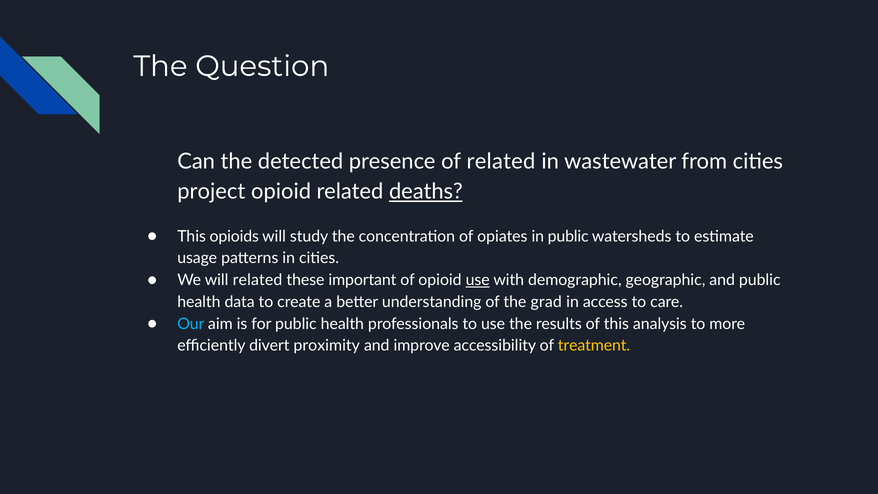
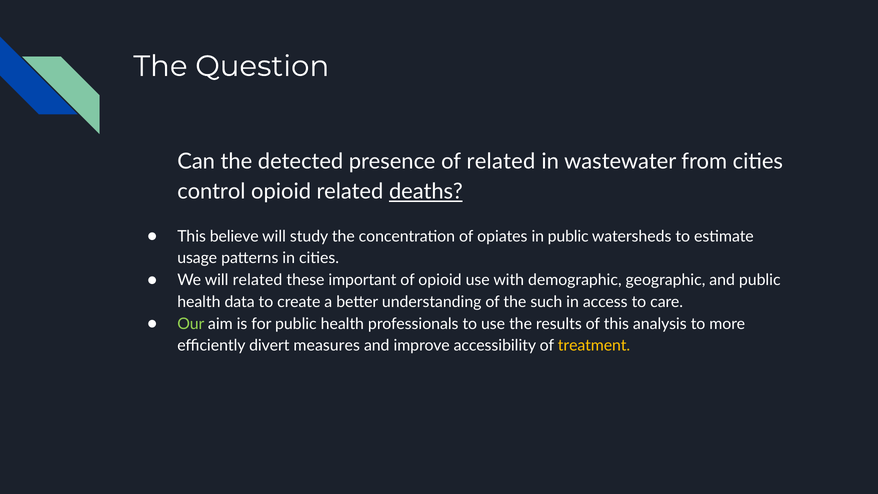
project: project -> control (211, 192)
opioids: opioids -> believe (234, 236)
use underline: present -> none (478, 280)
grad: grad -> such (546, 302)
Our colour: light blue -> light green (191, 324)
proximity: proximity -> measures (327, 346)
